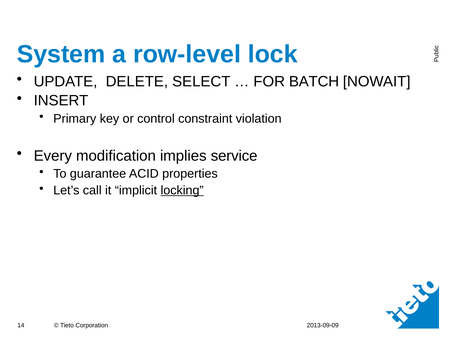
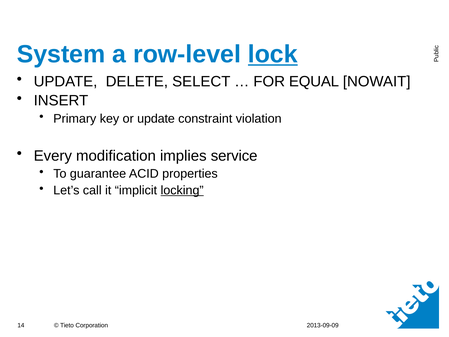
lock underline: none -> present (273, 54)
BATCH: BATCH -> EQUAL (314, 81)
or control: control -> update (156, 119)
